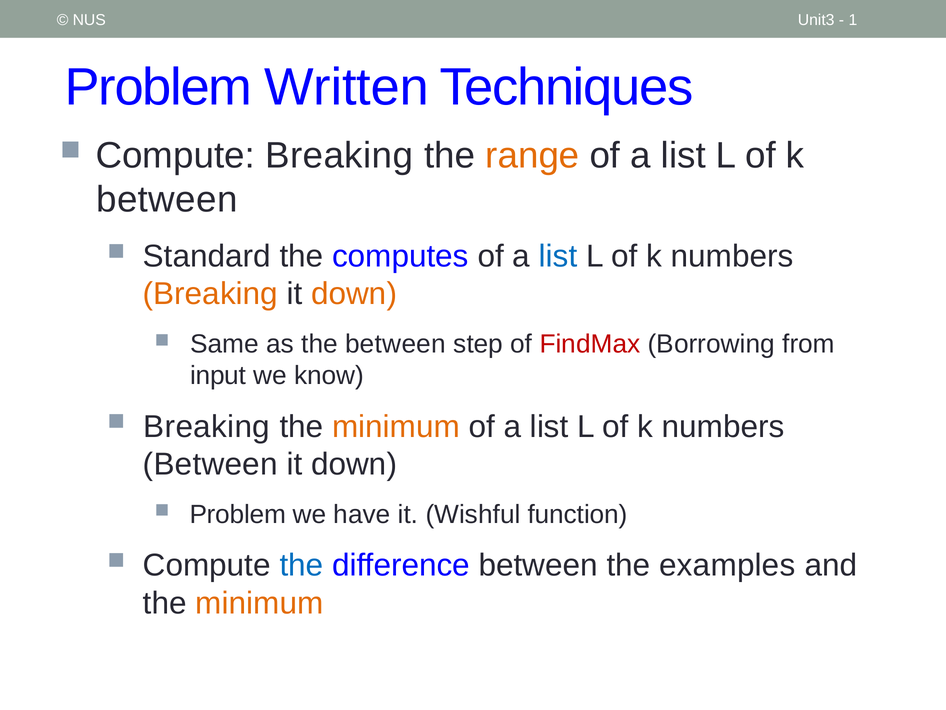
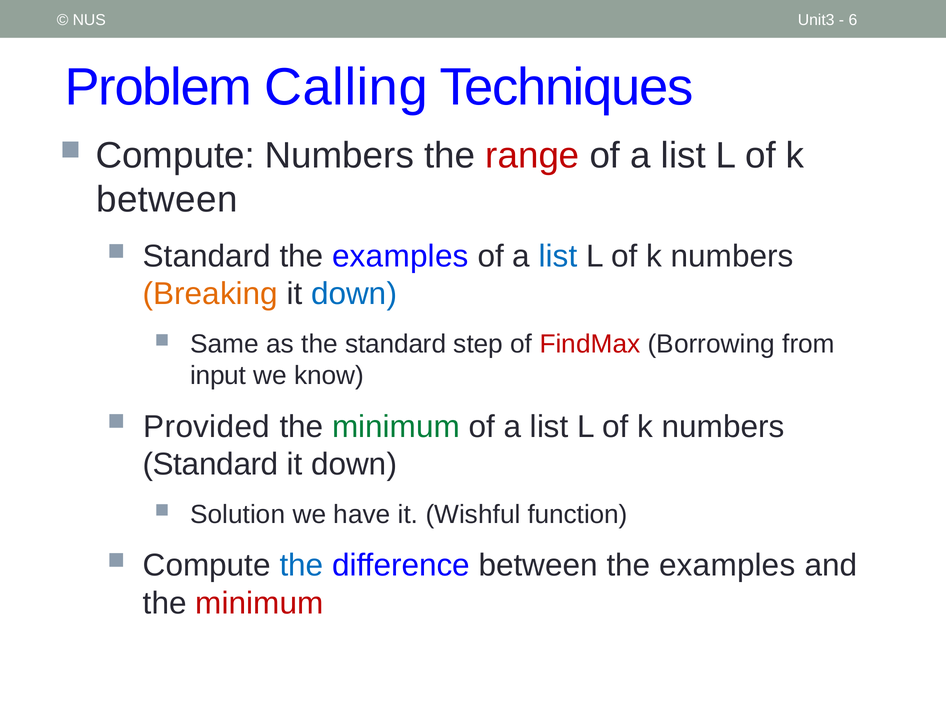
1: 1 -> 6 (853, 20)
Written: Written -> Calling (346, 87)
Compute Breaking: Breaking -> Numbers (339, 155)
range colour: orange -> red (532, 155)
computes: computes -> examples (400, 256)
down colour: orange -> blue (354, 294)
the between: between -> standard (396, 344)
Breaking: Breaking -> Provided (207, 426)
minimum colour: orange -> green (396, 426)
Between: Between -> Standard (211, 464)
Problem: Problem -> Solution (238, 514)
minimum colour: orange -> red (259, 603)
